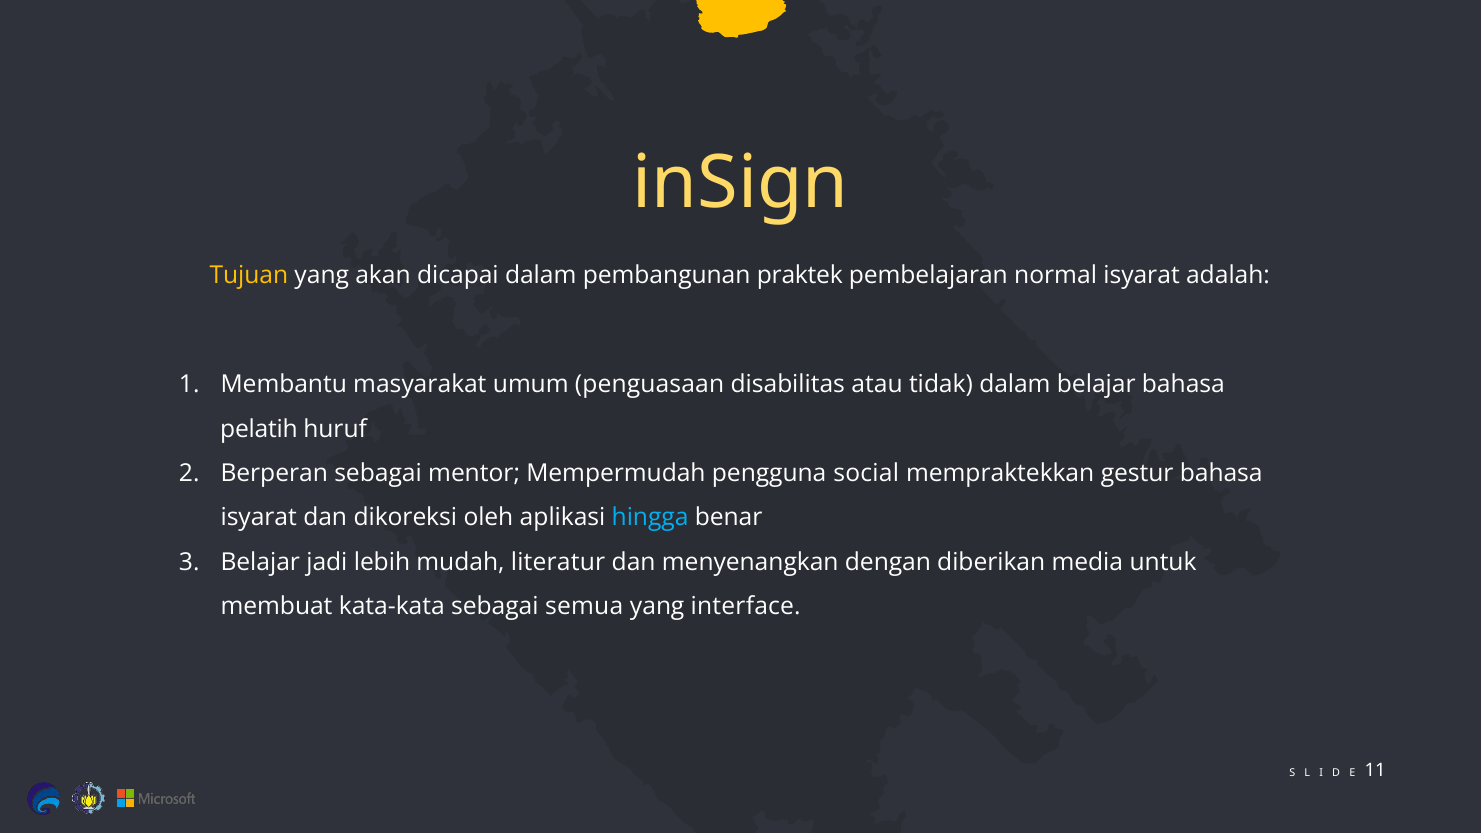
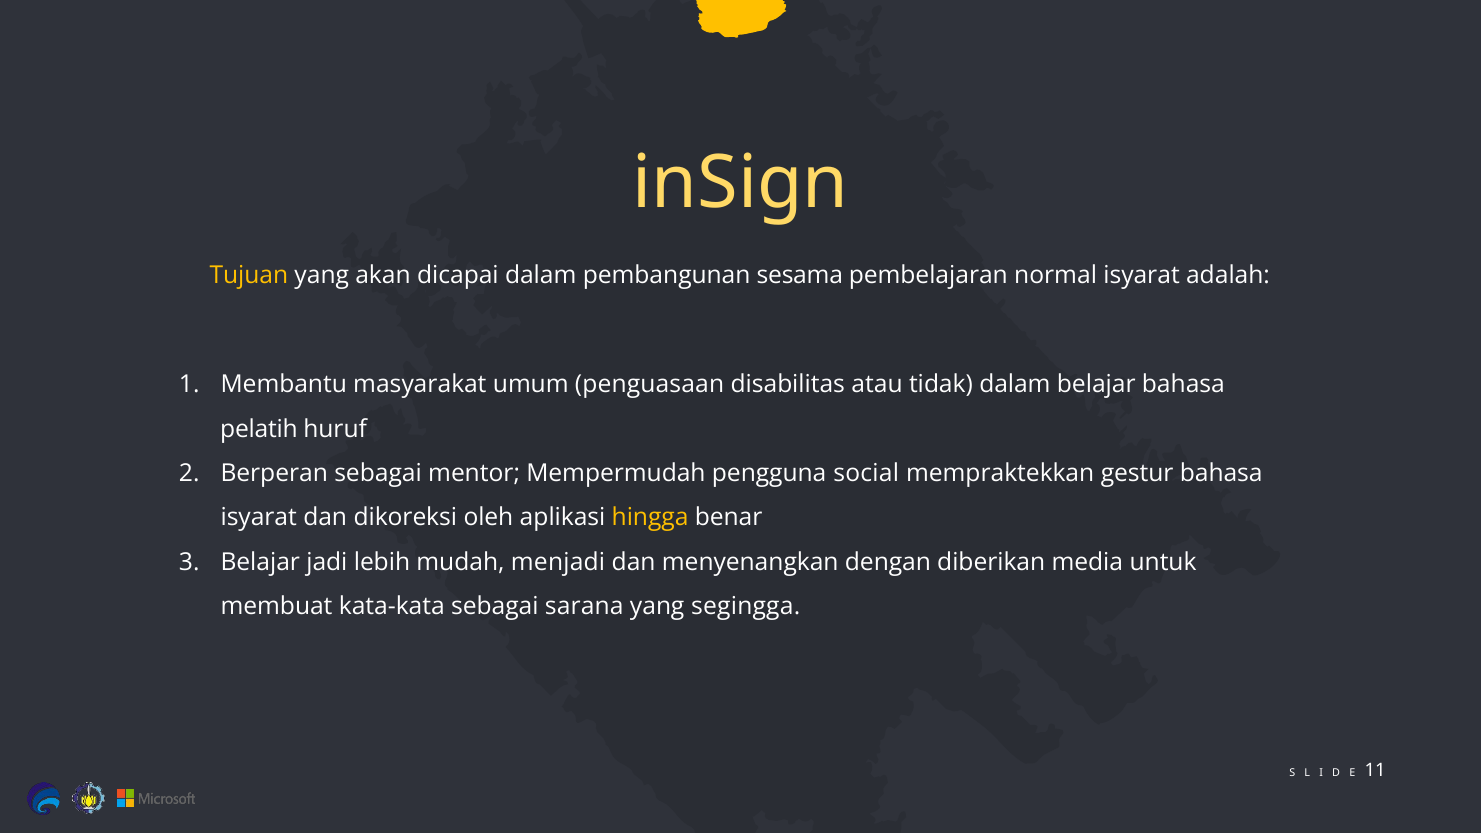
praktek: praktek -> sesama (800, 276)
hingga colour: light blue -> yellow (650, 518)
literatur: literatur -> menjadi (558, 562)
semua: semua -> sarana (584, 607)
interface: interface -> segingga (746, 607)
